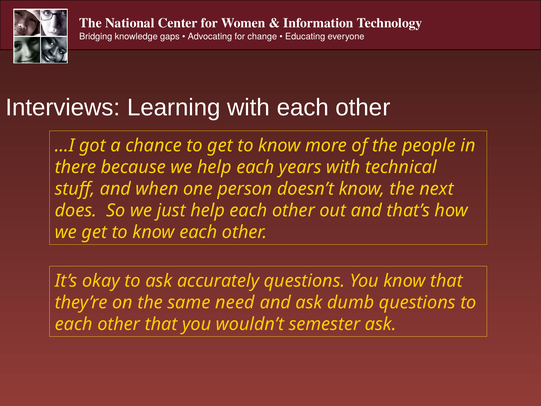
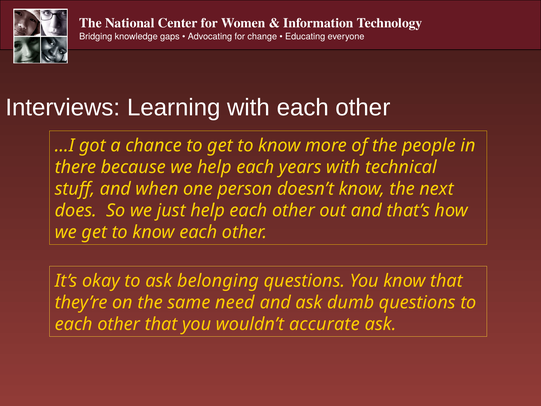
accurately: accurately -> belonging (218, 281)
semester: semester -> accurate (324, 324)
